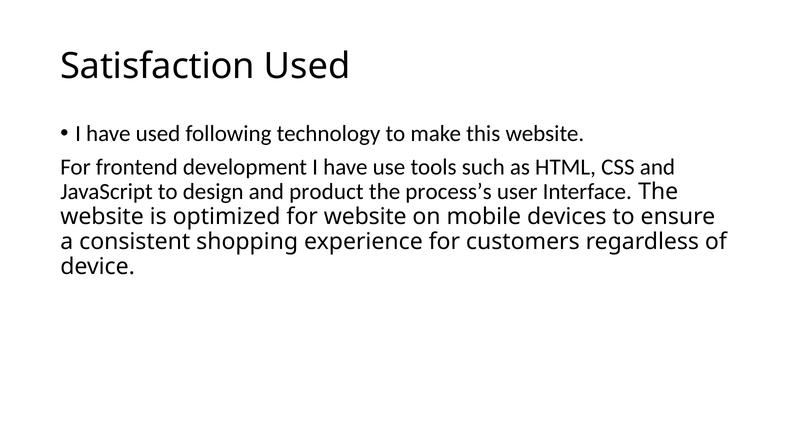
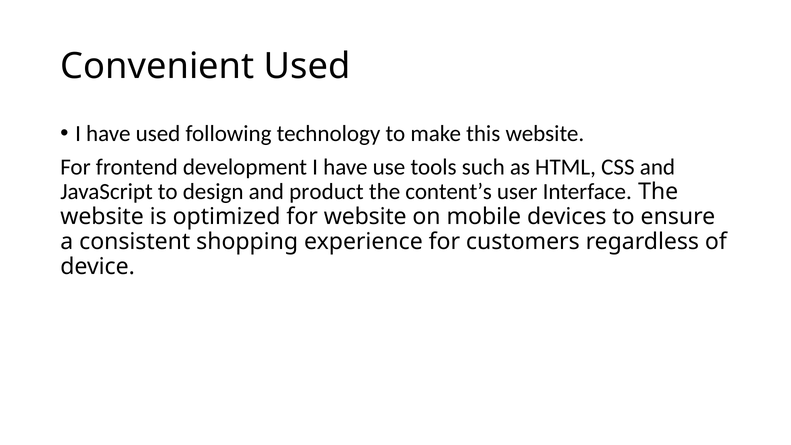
Satisfaction: Satisfaction -> Convenient (157, 66)
process’s: process’s -> content’s (449, 192)
